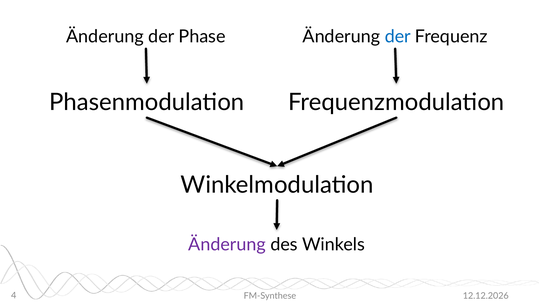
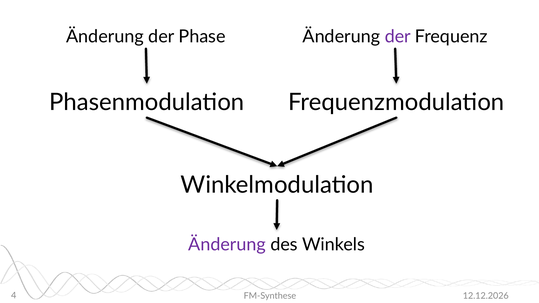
der colour: blue -> purple (398, 37)
